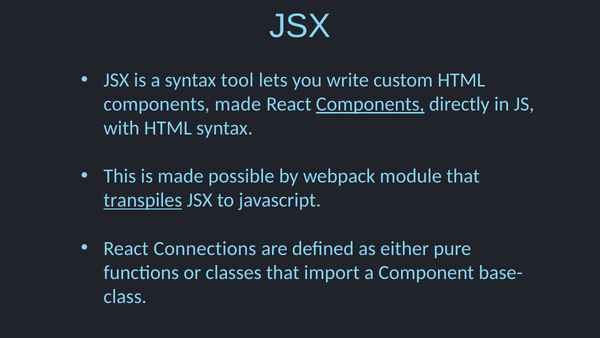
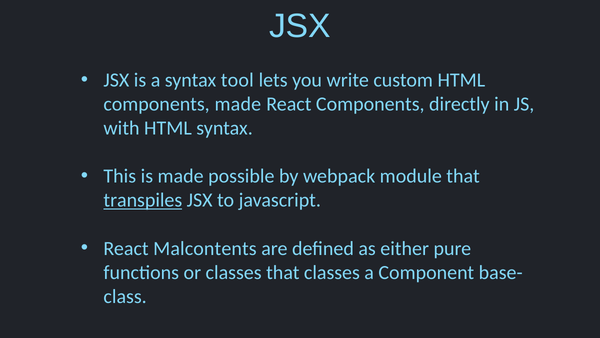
Components underline: present -> none (370, 104)
Connections: Connections -> Malcontents (205, 248)
that import: import -> classes (332, 272)
